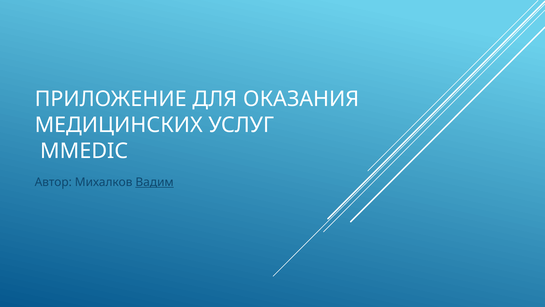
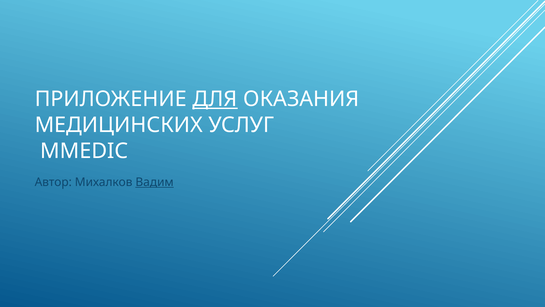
ДЛЯ underline: none -> present (215, 99)
